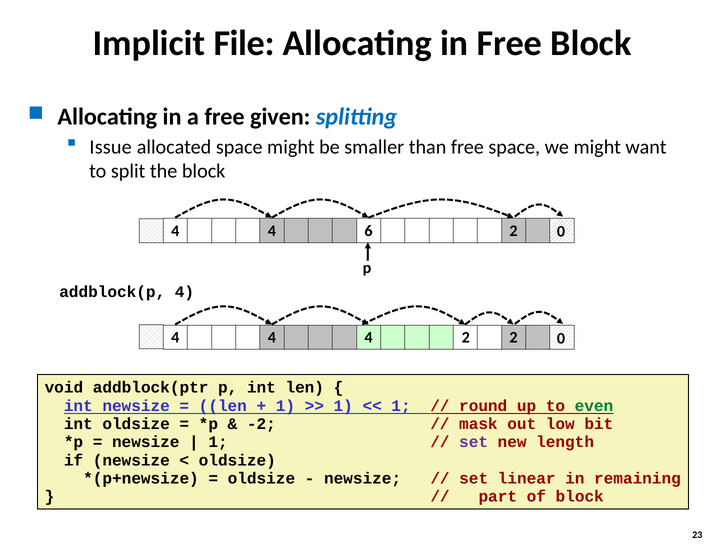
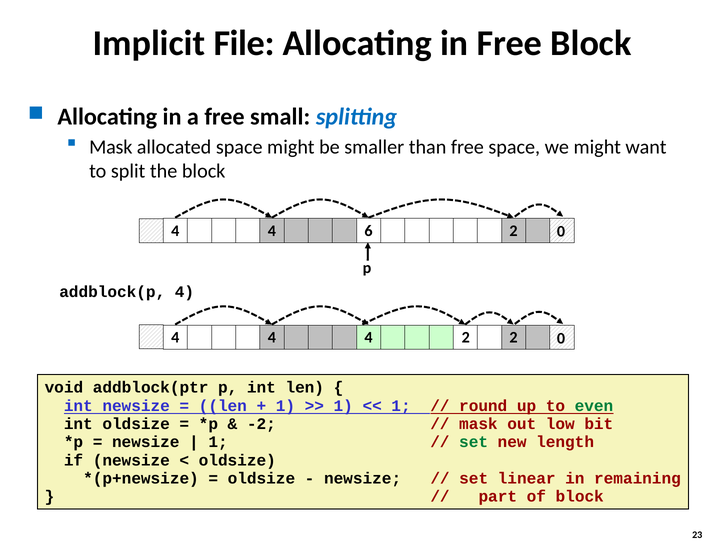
given: given -> small (280, 117)
Issue: Issue -> Mask (111, 147)
set colour: purple -> green (474, 442)
